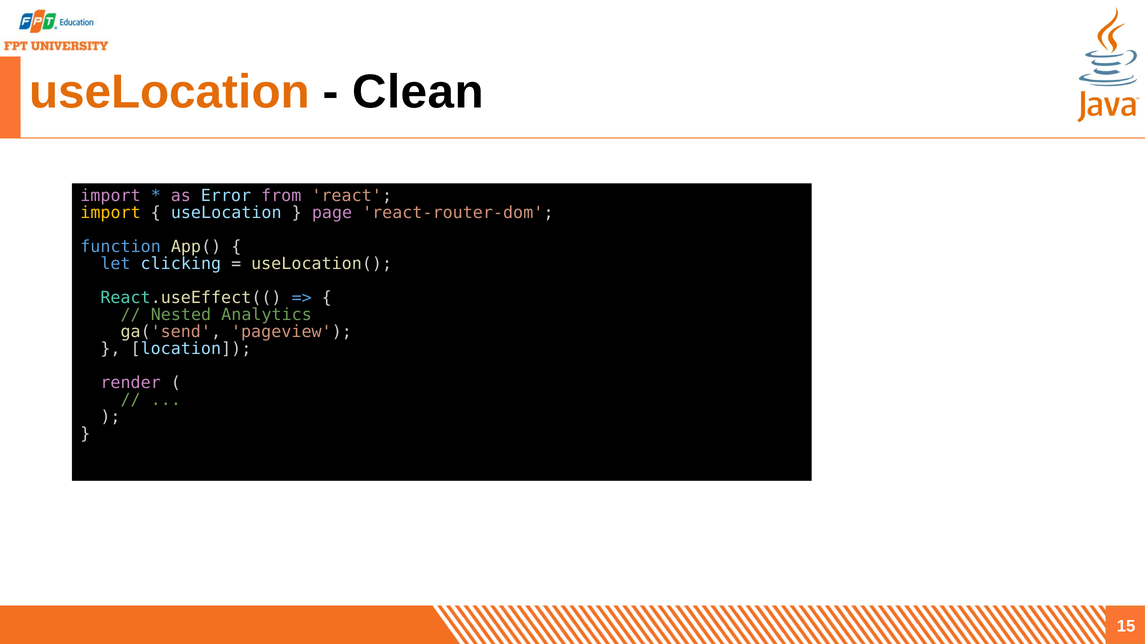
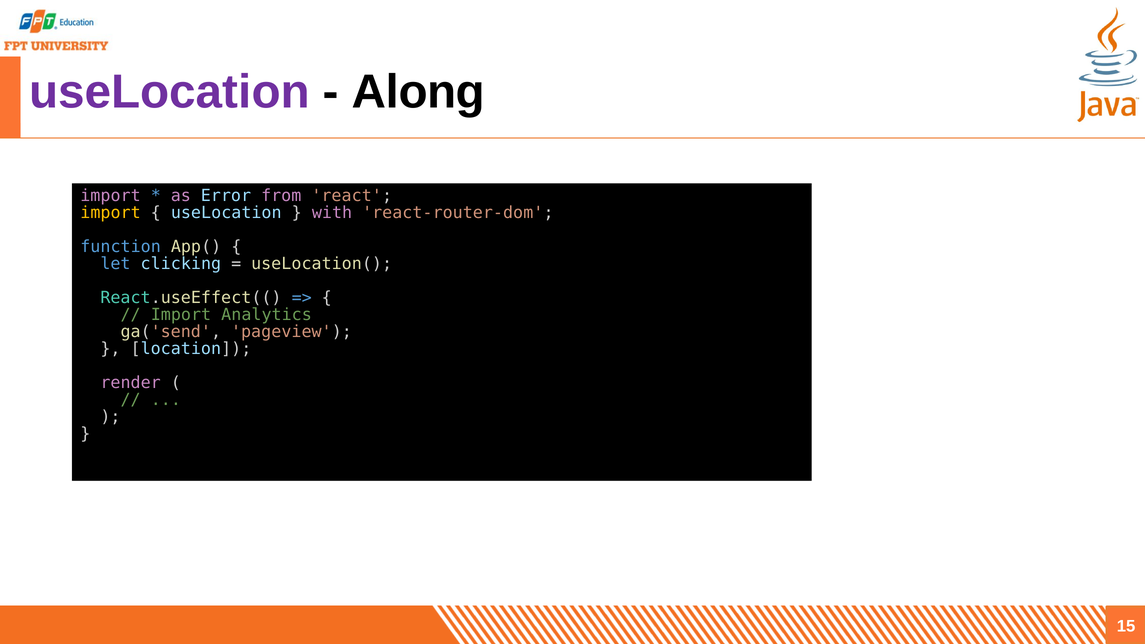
useLocation colour: orange -> purple (169, 92)
Clean: Clean -> Along (418, 92)
page: page -> with (332, 213)
Nested: Nested -> Import (181, 315)
